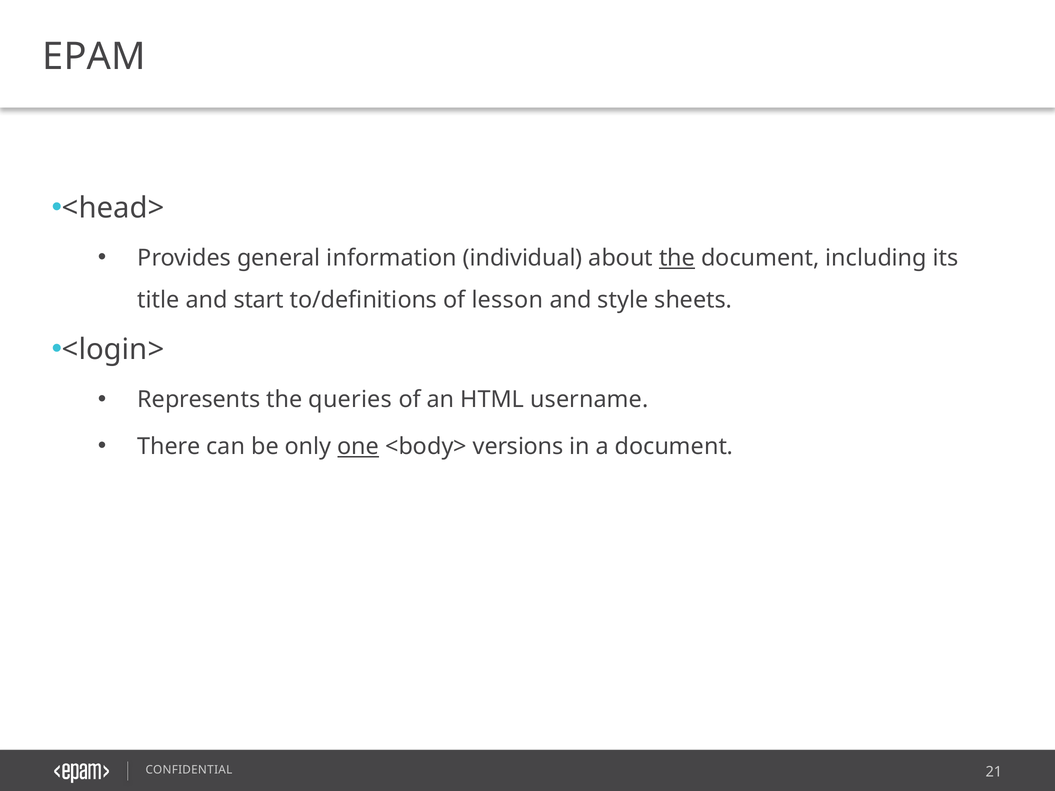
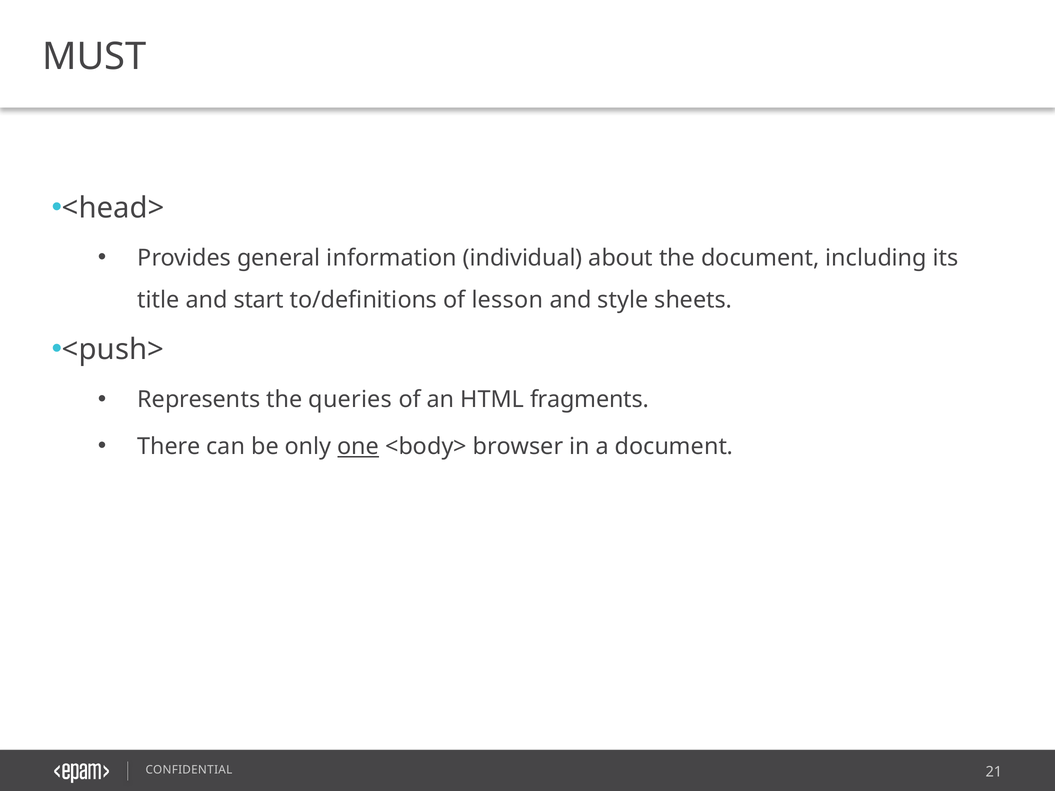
EPAM: EPAM -> MUST (94, 56)
the underline: present -> none (677, 258)
<login>: <login> -> <push> (113, 350)
username: username -> fragments (589, 400)
versions: versions -> browser (518, 447)
